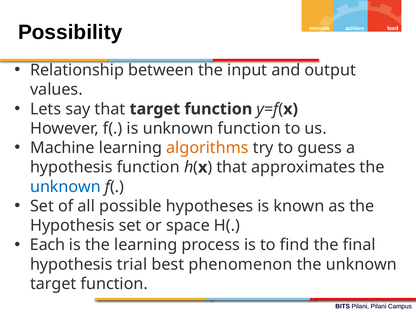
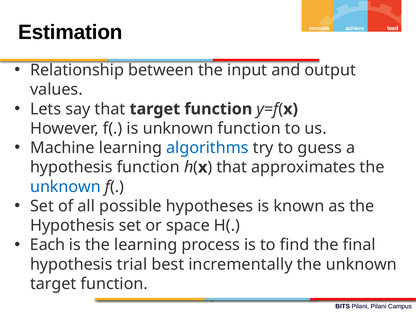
Possibility: Possibility -> Estimation (70, 32)
algorithms colour: orange -> blue (207, 148)
phenomenon: phenomenon -> incrementally (241, 264)
